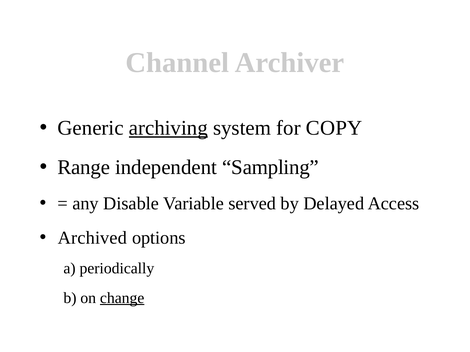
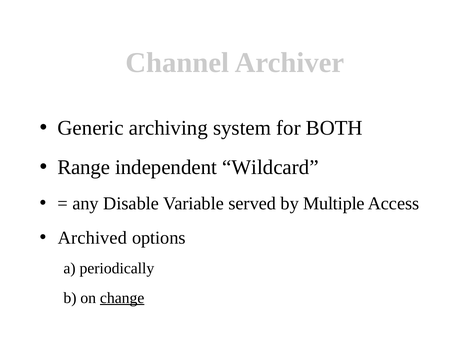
archiving underline: present -> none (168, 128)
COPY: COPY -> BOTH (334, 128)
Sampling: Sampling -> Wildcard (270, 168)
Delayed: Delayed -> Multiple (334, 204)
